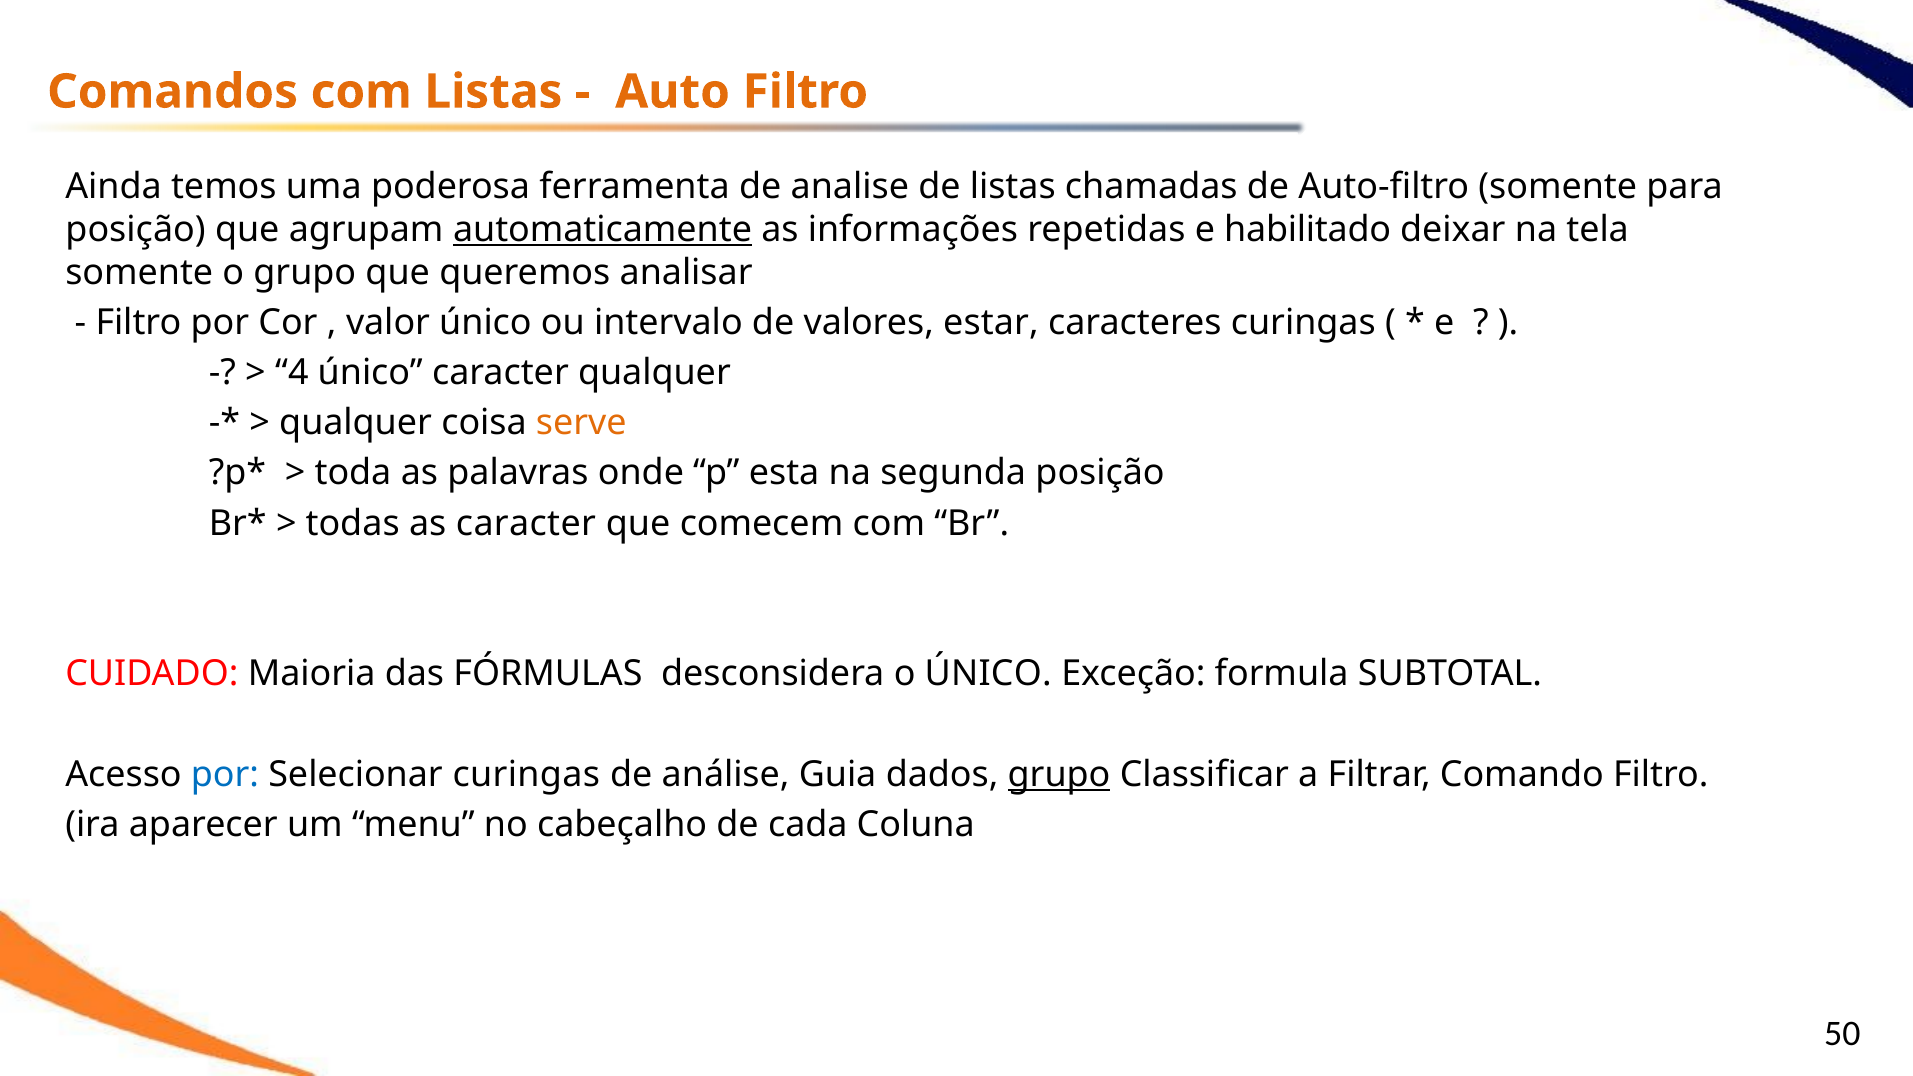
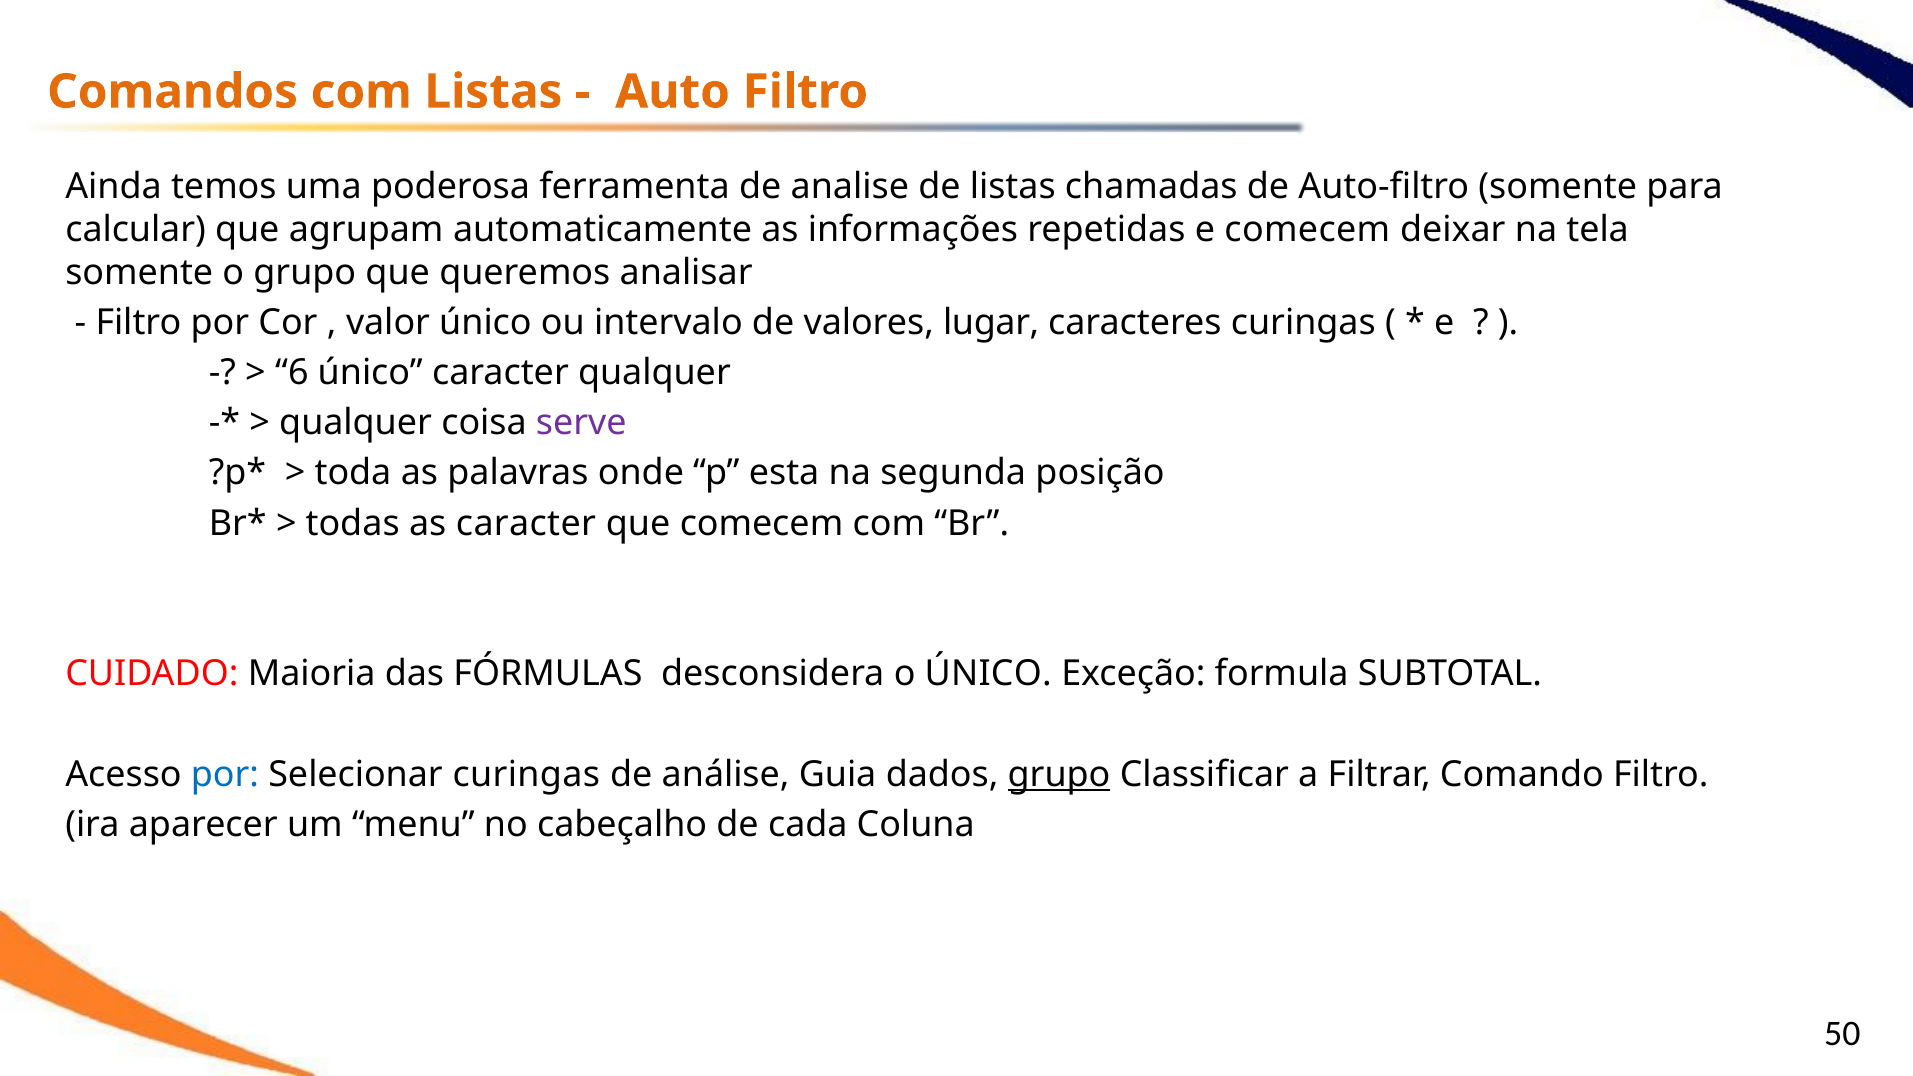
posição: posição -> calcular (136, 229)
automaticamente underline: present -> none (602, 229)
e habilitado: habilitado -> comecem (1307, 229)
estar: estar -> lugar (991, 323)
4: 4 -> 6 (292, 373)
serve colour: orange -> purple (581, 423)
